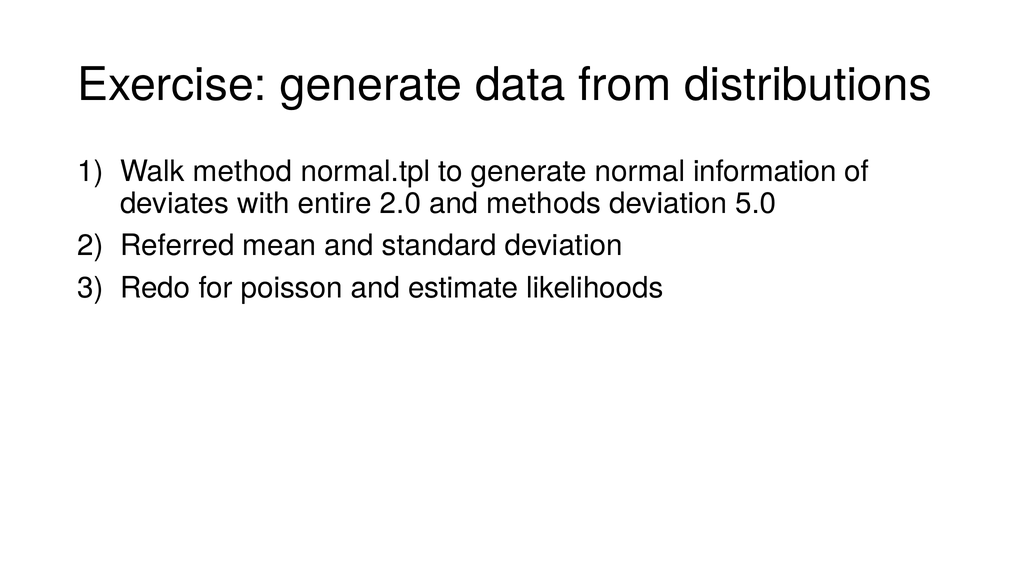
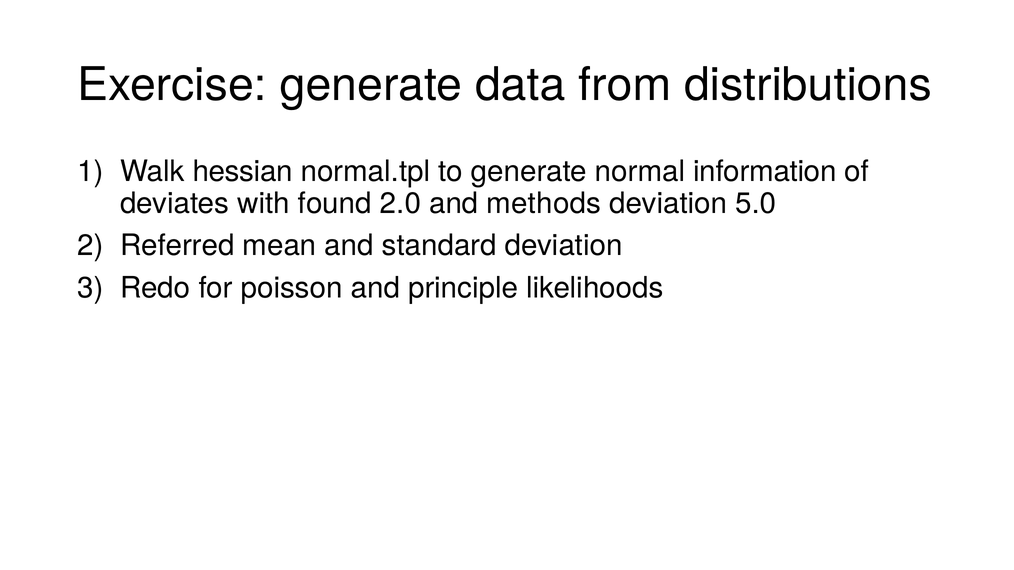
method: method -> hessian (243, 171)
entire: entire -> found (335, 203)
estimate: estimate -> principle (463, 288)
